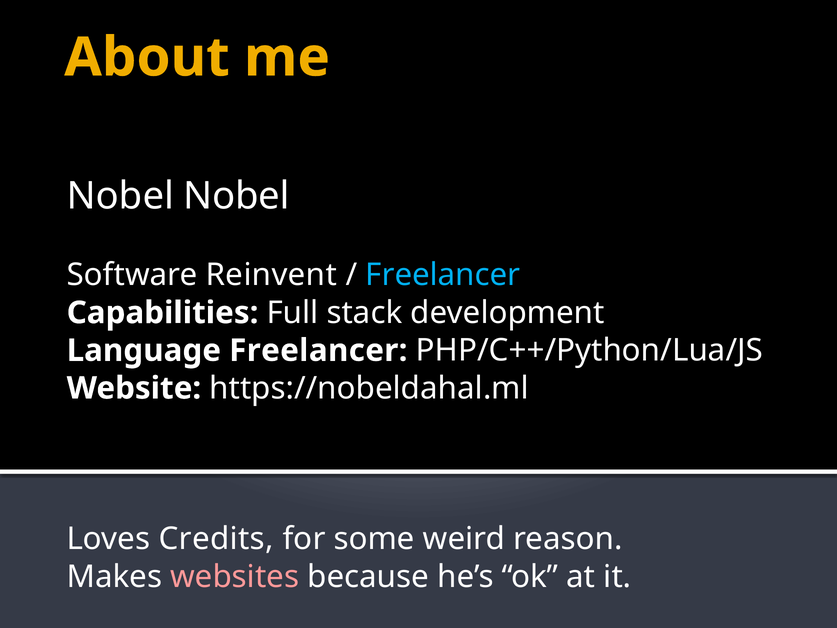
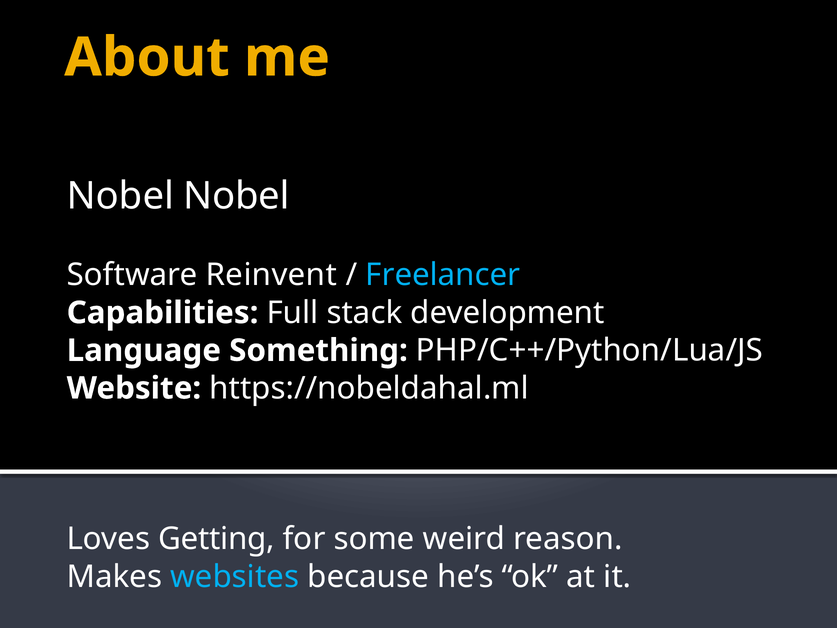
Language Freelancer: Freelancer -> Something (318, 350)
Credits: Credits -> Getting (217, 539)
websites colour: pink -> light blue (235, 577)
